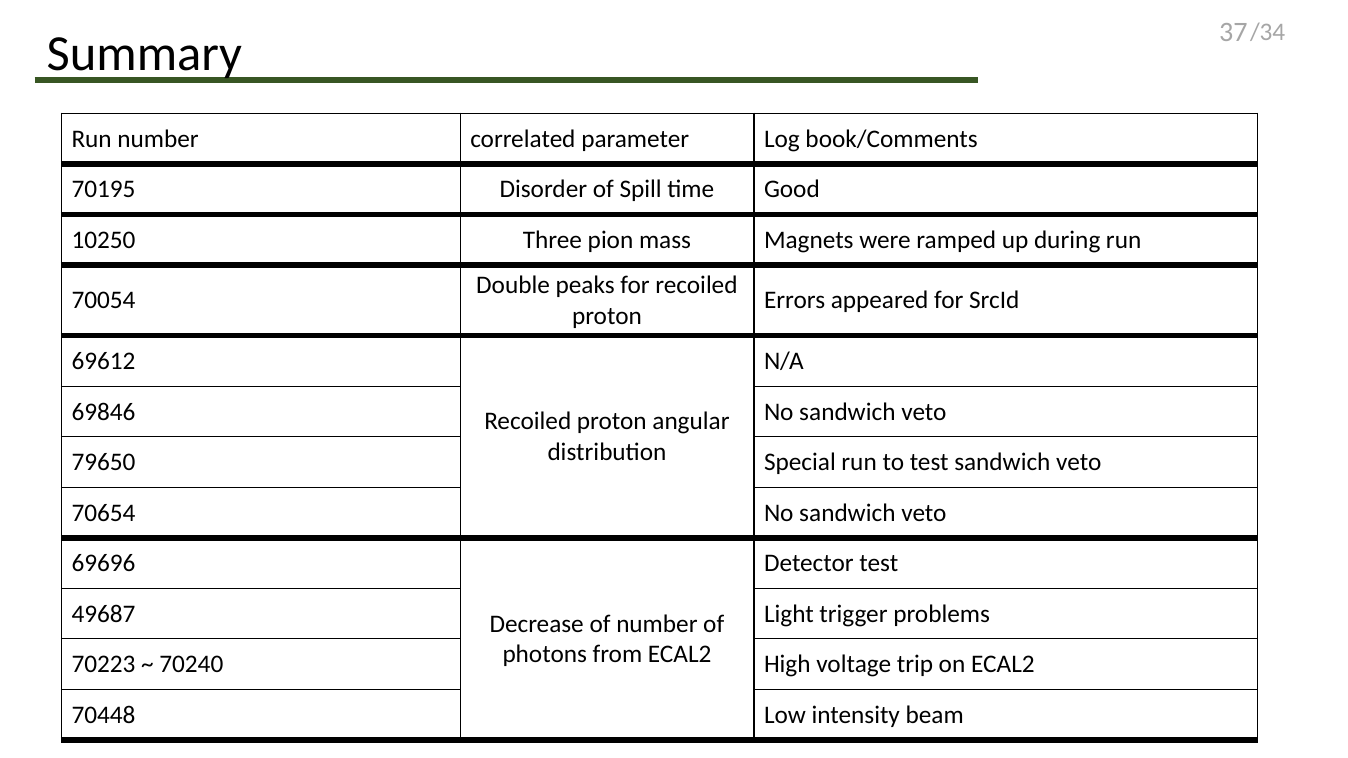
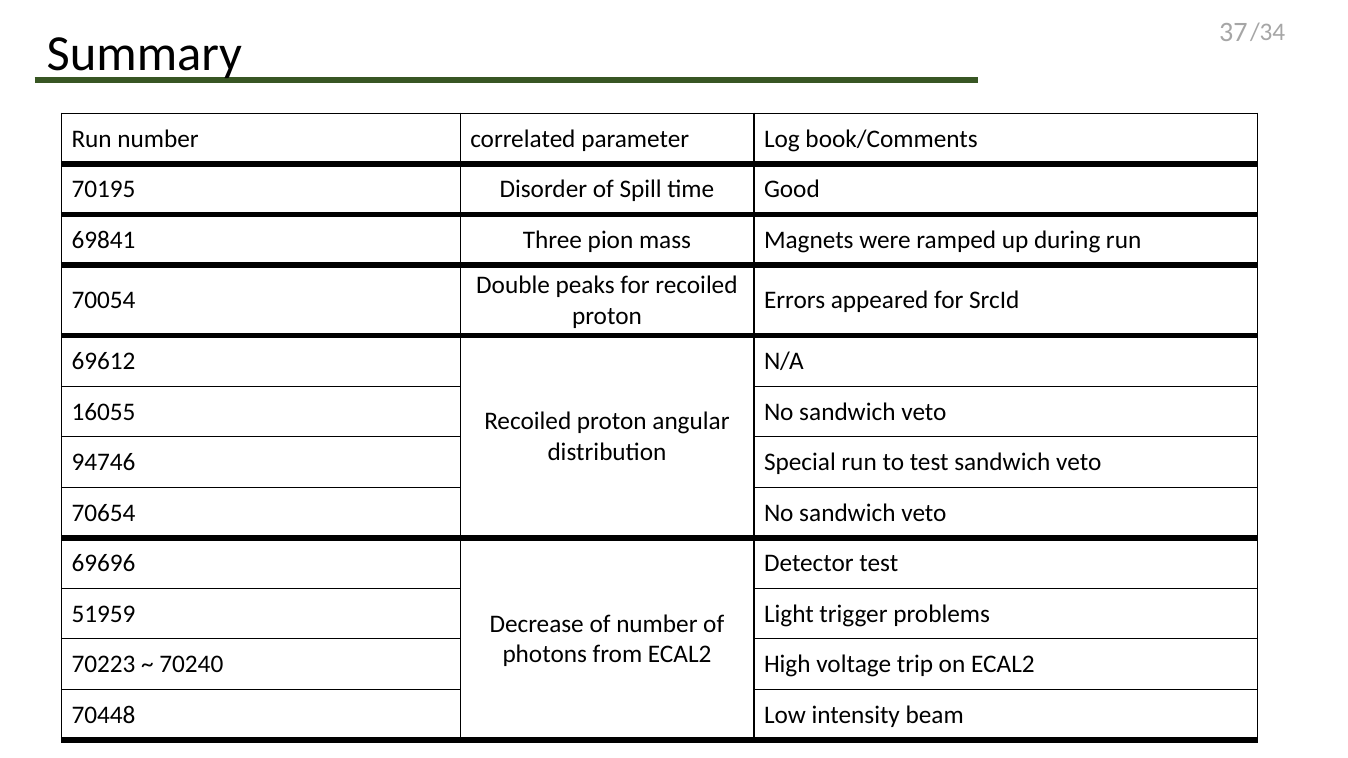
10250: 10250 -> 69841 (103, 240)
69846: 69846 -> 16055 (103, 412)
79650: 79650 -> 94746 (103, 462)
49687: 49687 -> 51959 (103, 614)
